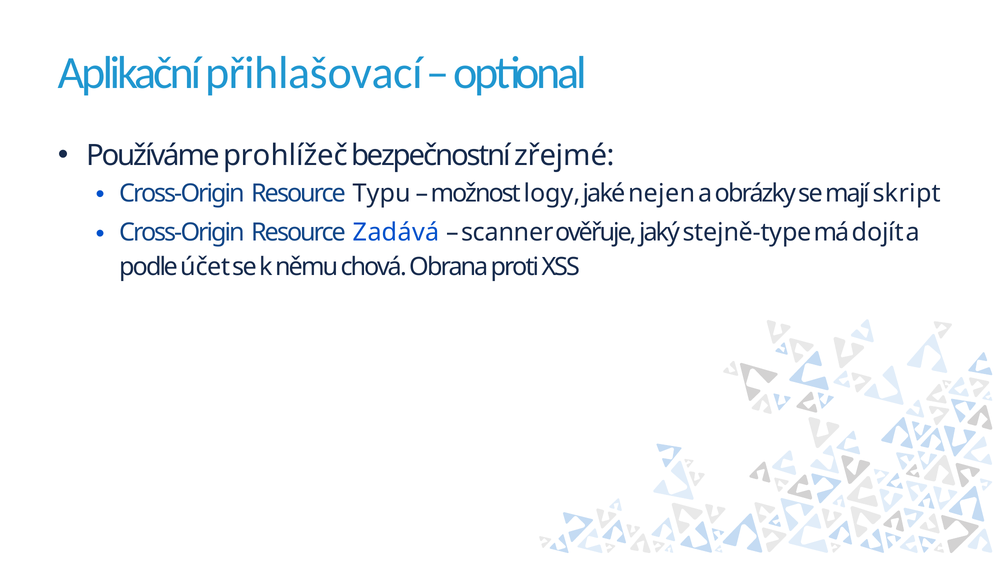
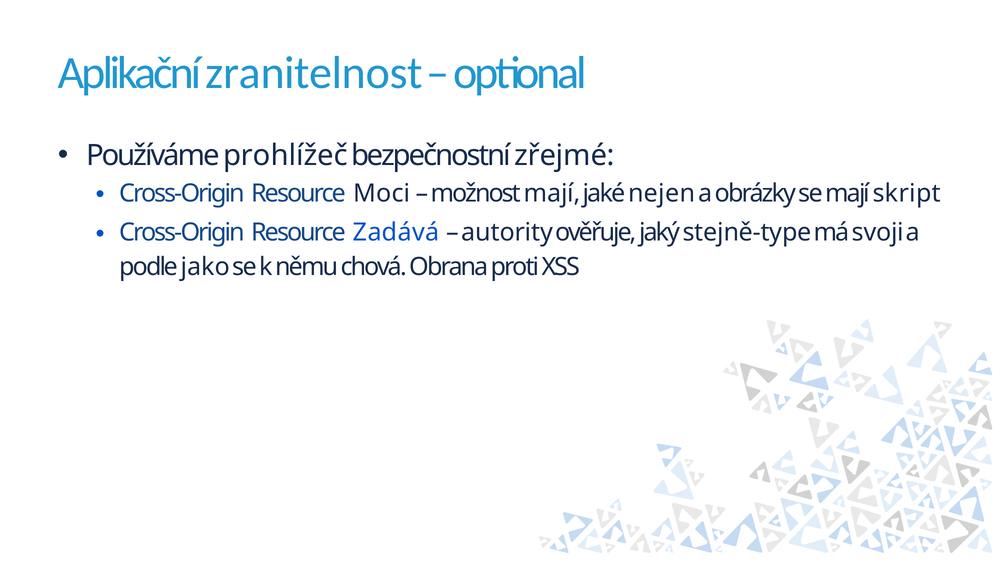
přihlašovací: přihlašovací -> zranitelnost (314, 73)
Typu: Typu -> Moci (382, 193)
možnost logy: logy -> mají (552, 193)
scanner: scanner -> autority (507, 232)
dojít: dojít -> svoji (878, 232)
účet: účet -> jako (205, 267)
